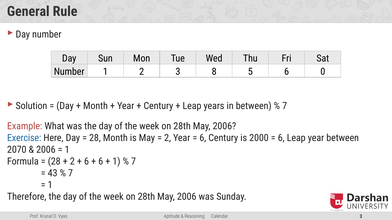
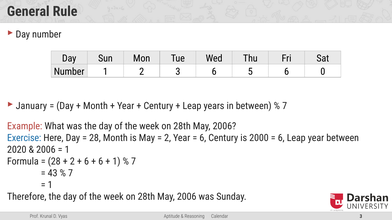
3 8: 8 -> 6 (214, 72)
Solution: Solution -> January (31, 106)
2070: 2070 -> 2020 (17, 150)
